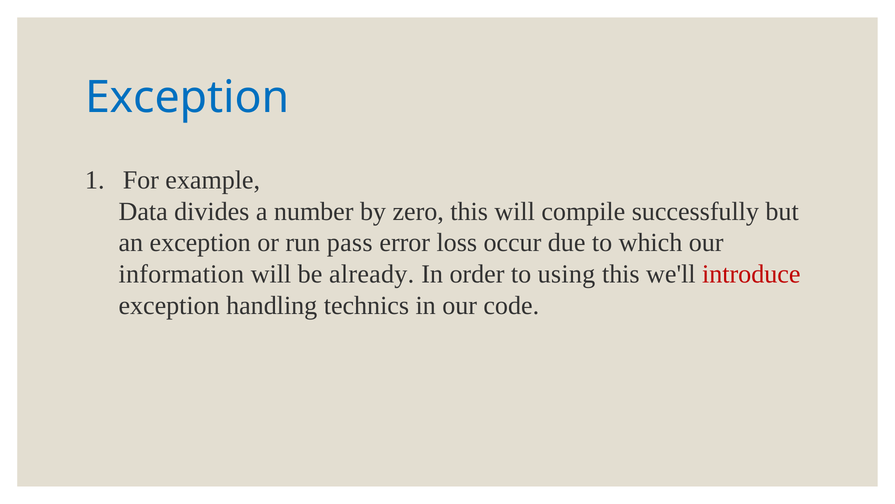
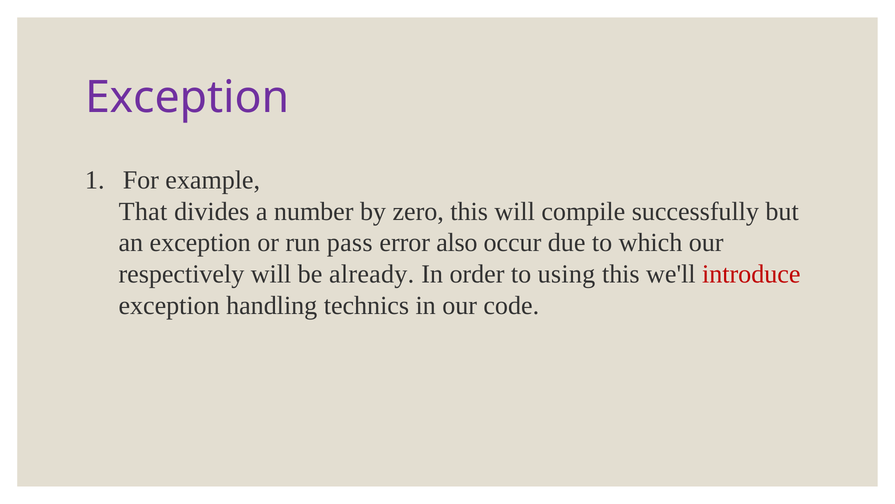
Exception colour: blue -> purple (187, 97)
Data: Data -> That (143, 211)
loss: loss -> also (457, 243)
information: information -> respectively (181, 274)
